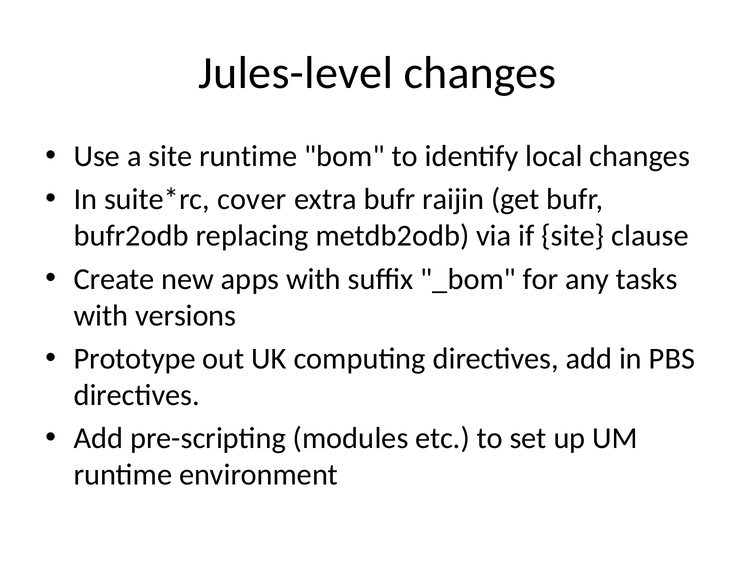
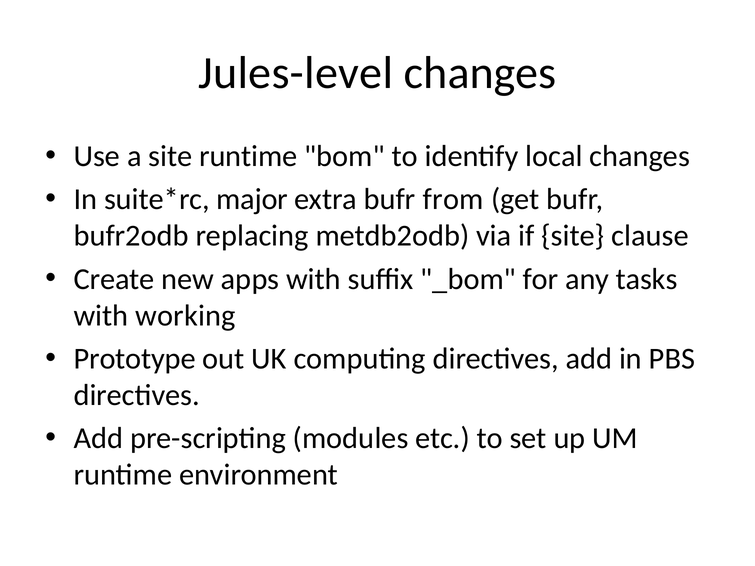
cover: cover -> major (252, 199)
raijin: raijin -> from (453, 199)
versions: versions -> working (185, 316)
